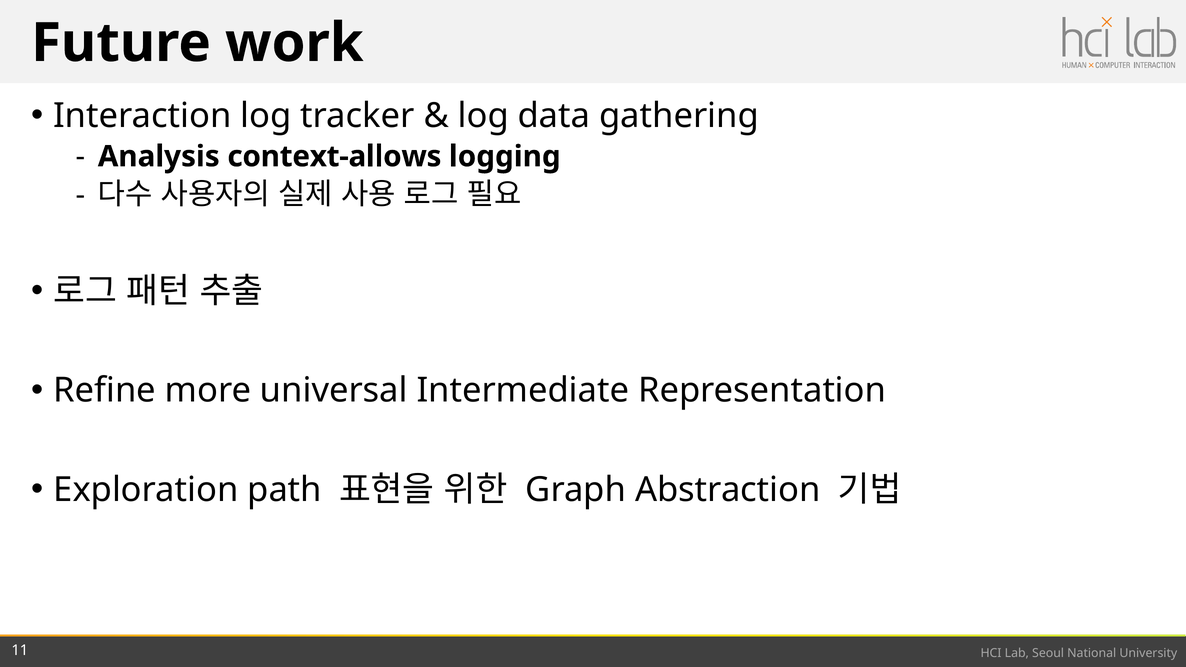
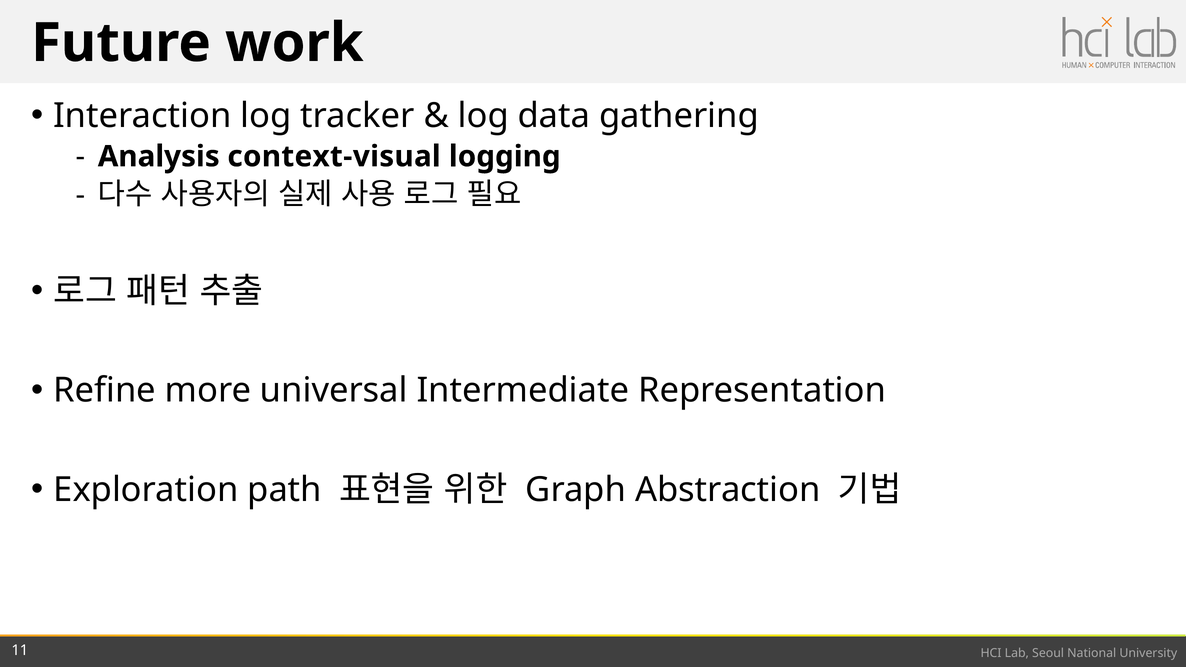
context-allows: context-allows -> context-visual (334, 157)
